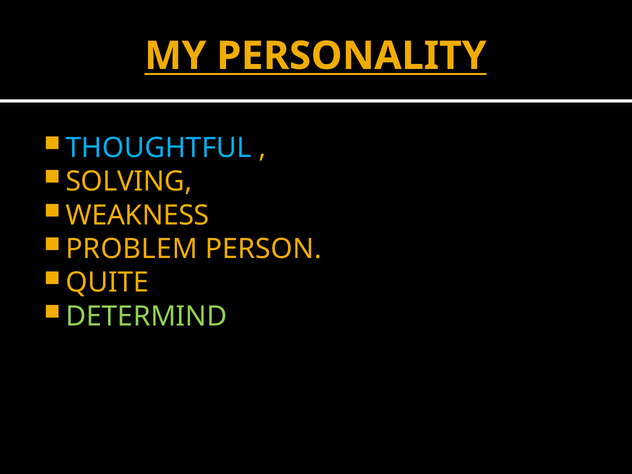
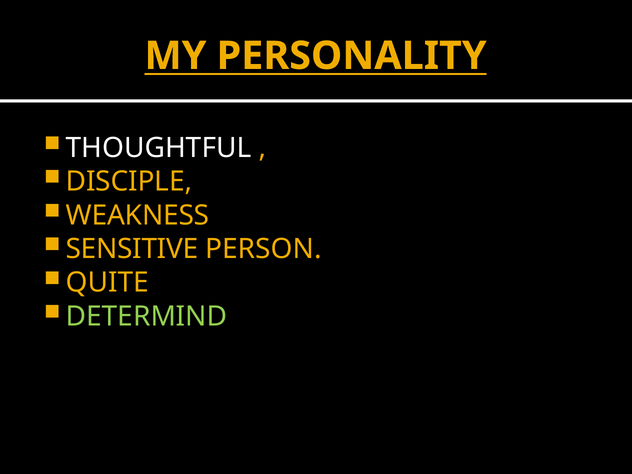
THOUGHTFUL colour: light blue -> white (159, 148)
SOLVING: SOLVING -> DISCIPLE (129, 182)
PROBLEM: PROBLEM -> SENSITIVE (132, 249)
